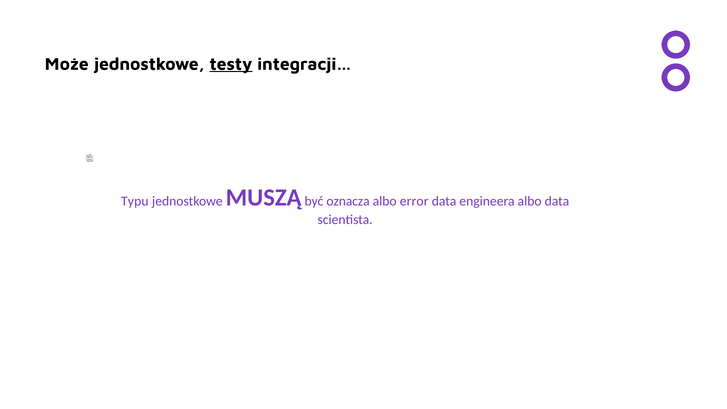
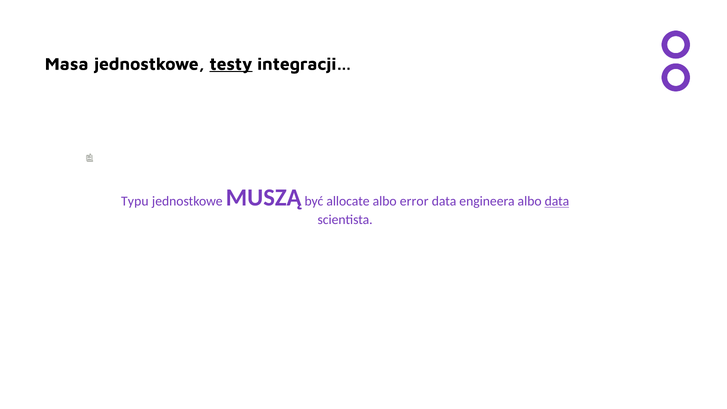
Może: Może -> Masa (67, 64)
oznacza: oznacza -> allocate (348, 201)
data underline: none -> present (557, 201)
